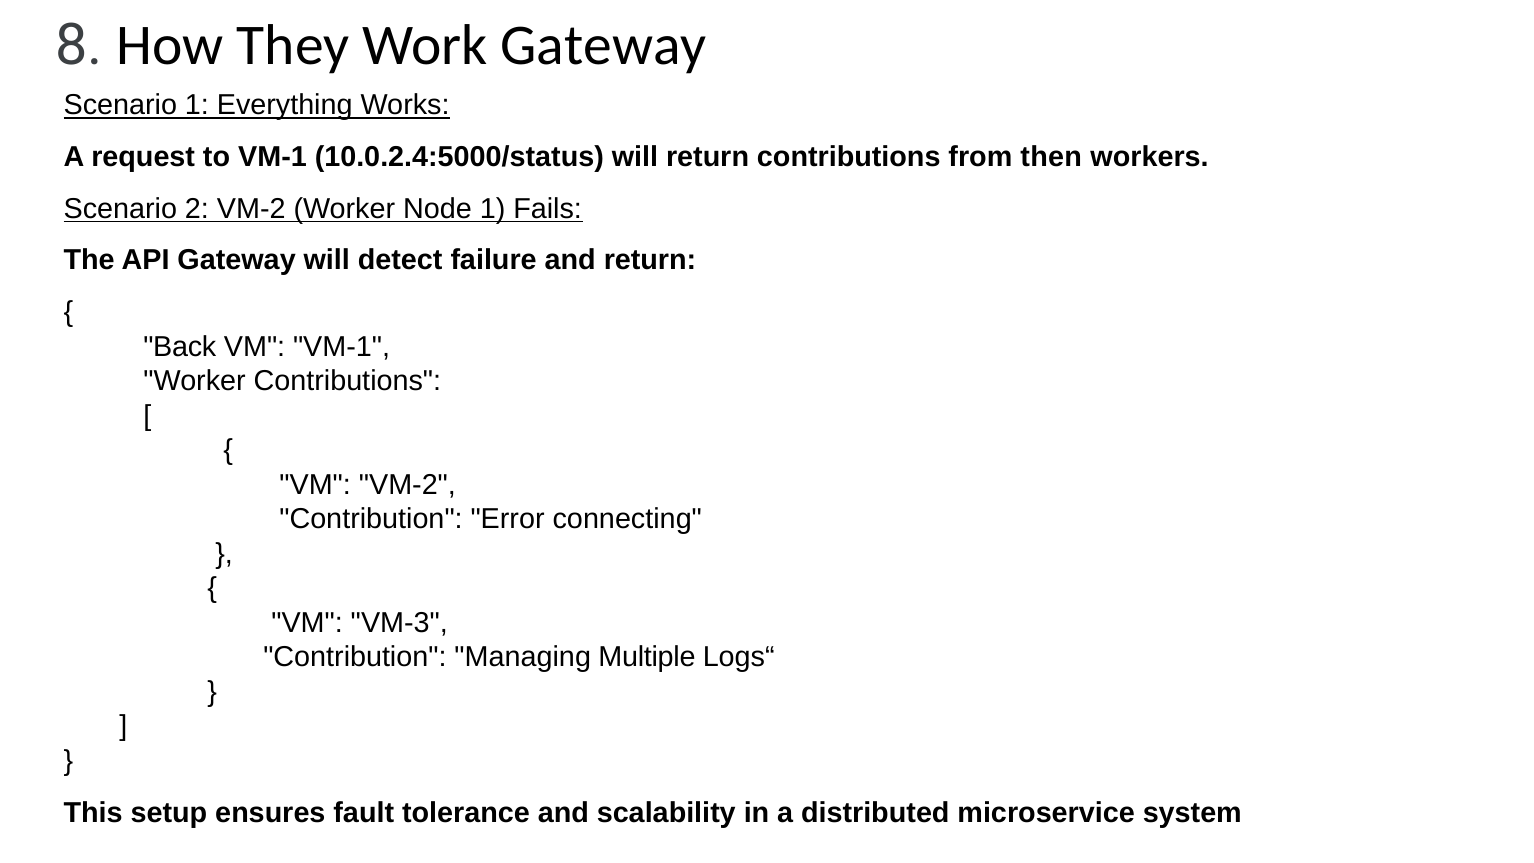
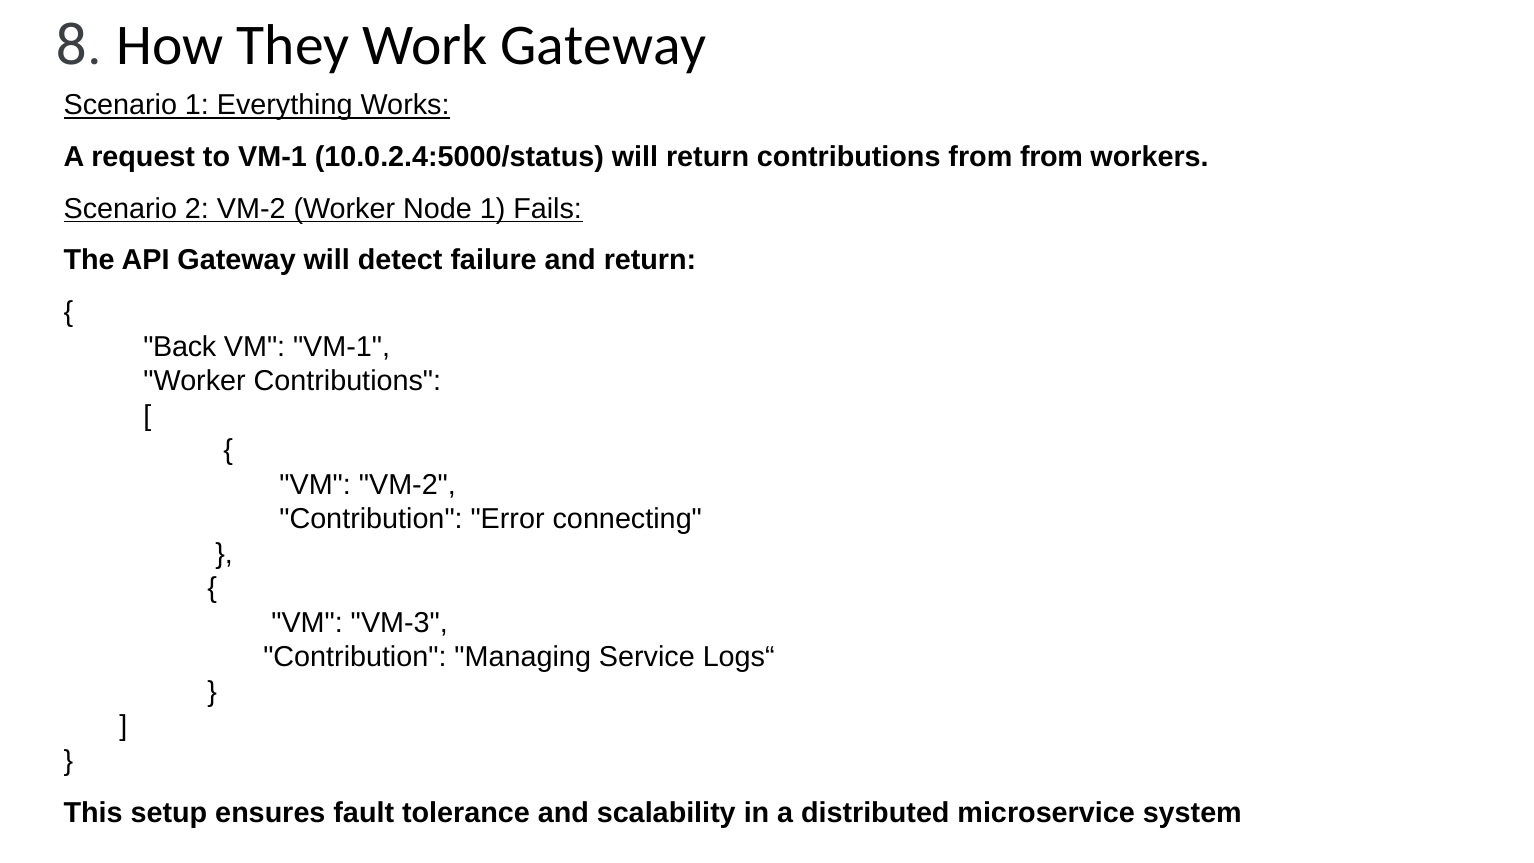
from then: then -> from (1052, 157)
Multiple: Multiple -> Service (647, 657)
